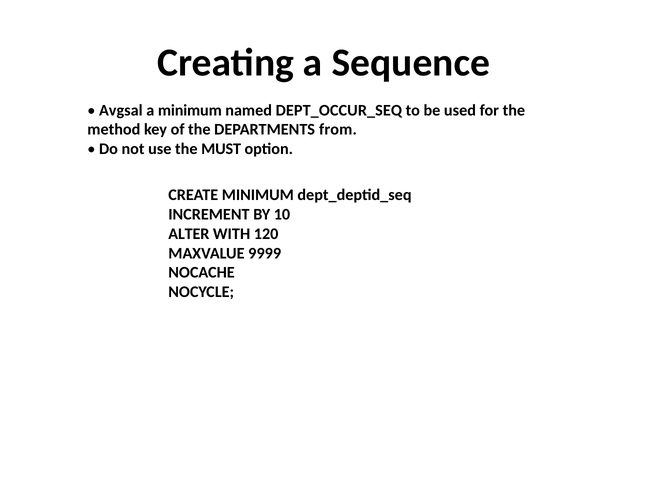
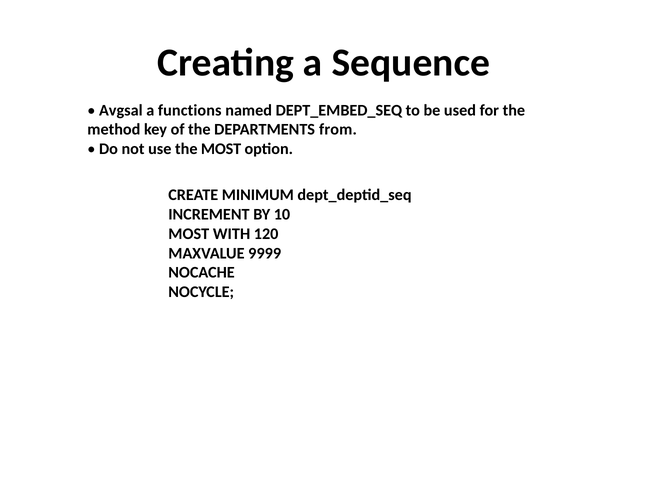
a minimum: minimum -> functions (190, 110)
DEPT_OCCUR_SEQ: DEPT_OCCUR_SEQ -> DEPT_EMBED_SEQ (339, 110)
the MUST: MUST -> MOST (221, 149)
ALTER: ALTER -> MOST (189, 234)
